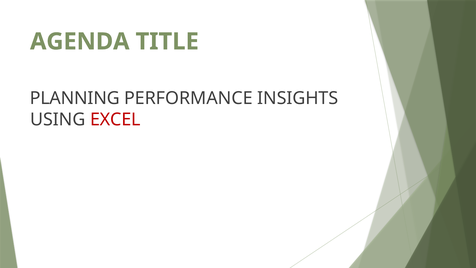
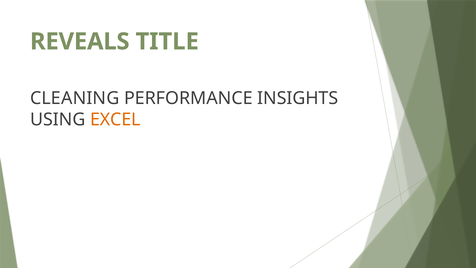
AGENDA: AGENDA -> REVEALS (80, 42)
PLANNING: PLANNING -> CLEANING (75, 98)
EXCEL colour: red -> orange (115, 120)
